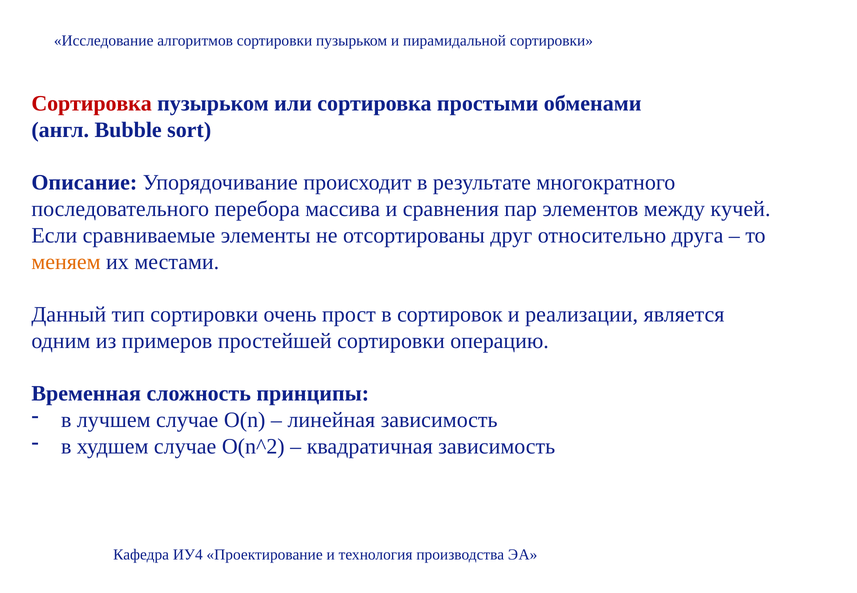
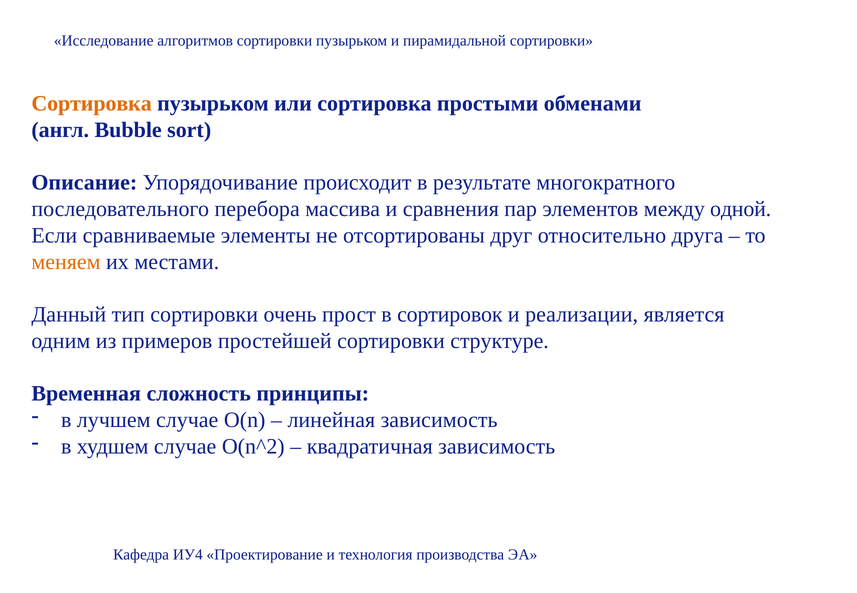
Сортировка colour: red -> orange (92, 104)
кучей: кучей -> одной (741, 209)
операцию: операцию -> структуре (500, 341)
